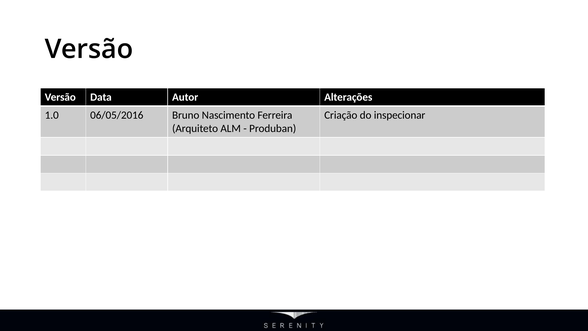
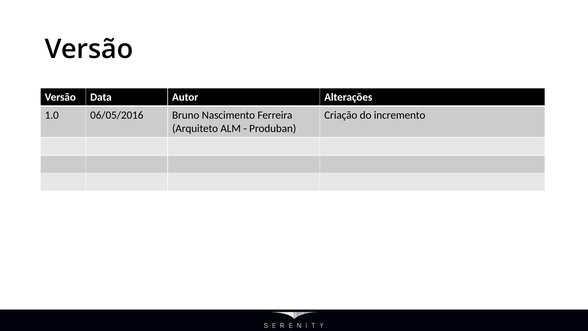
inspecionar: inspecionar -> incremento (400, 115)
